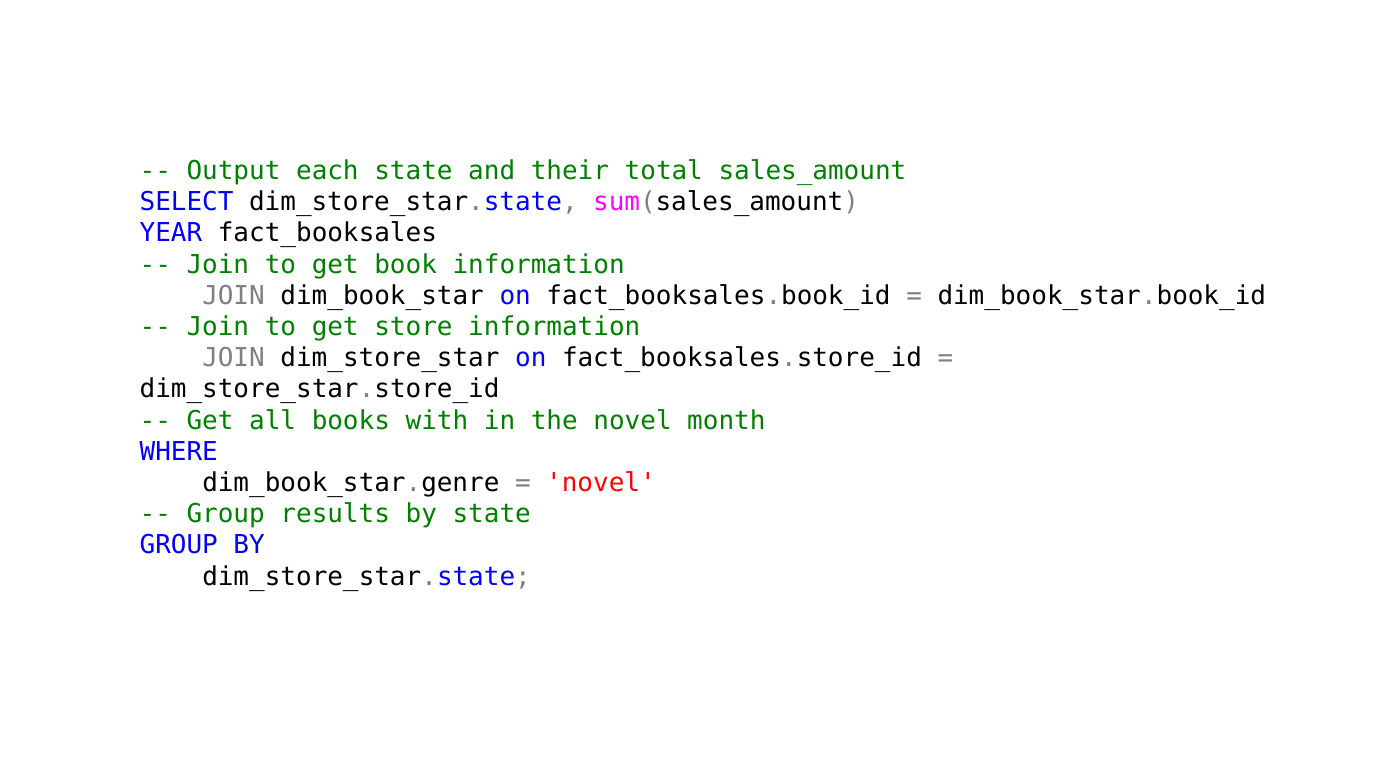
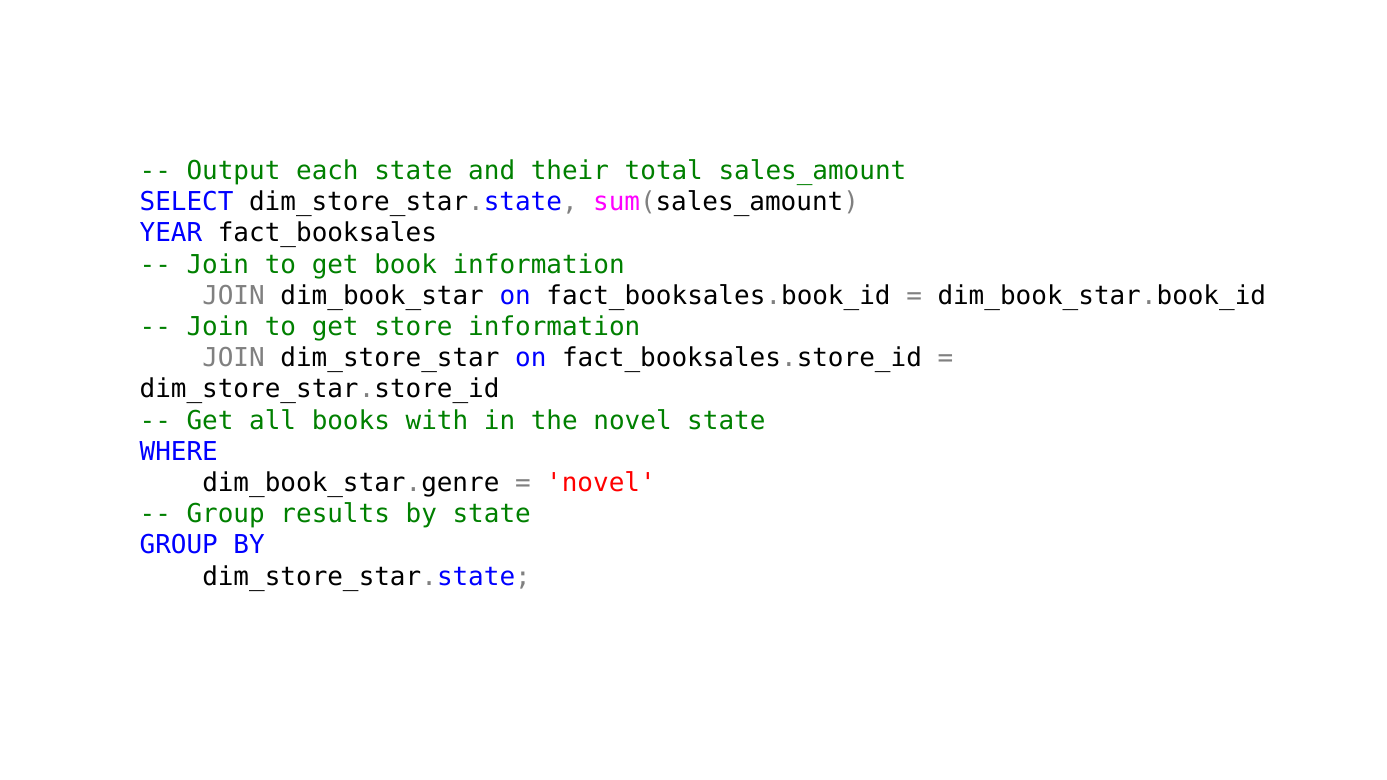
novel month: month -> state (726, 421)
